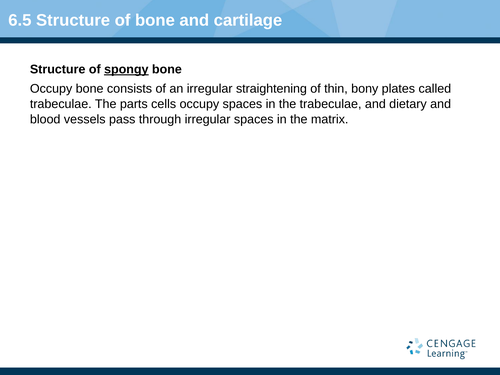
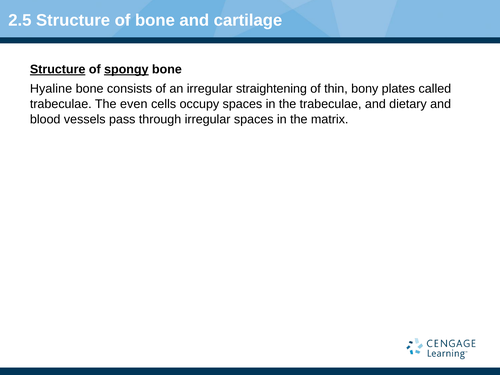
6.5: 6.5 -> 2.5 (20, 20)
Structure underline: none -> present (58, 69)
Occupy: Occupy -> Hyaline (51, 89)
parts: parts -> even (134, 104)
